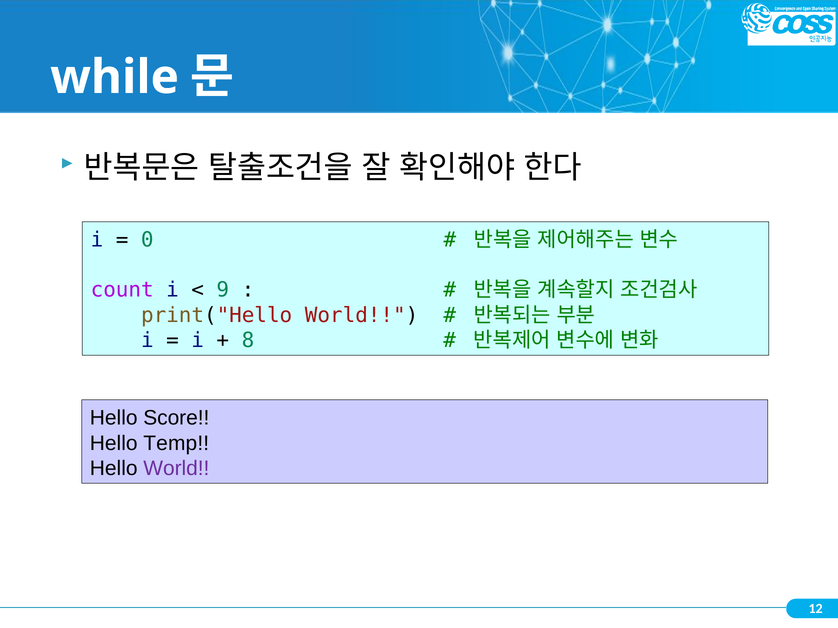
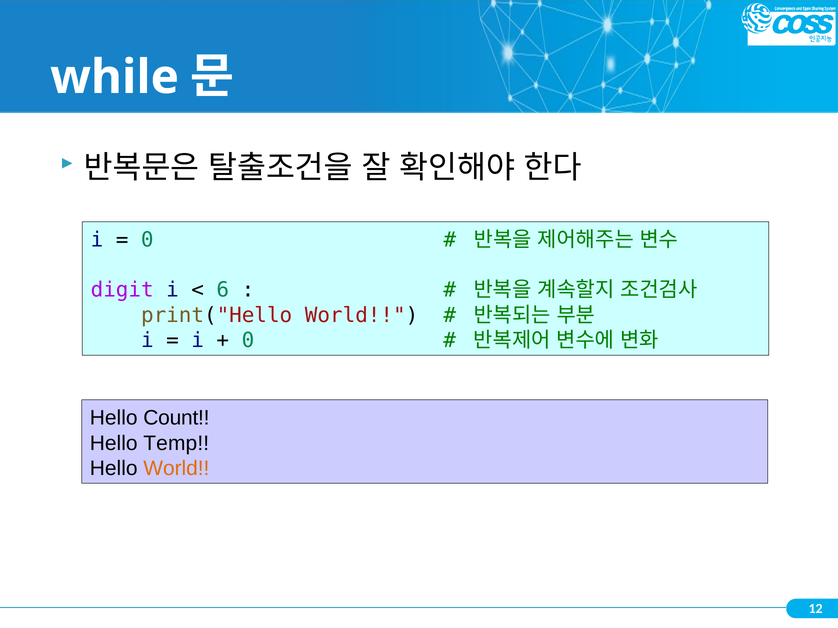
count: count -> digit (122, 290)
9: 9 -> 6 (223, 290)
8: 8 -> 0 (248, 341)
Score: Score -> Count (176, 418)
World colour: purple -> orange (176, 469)
